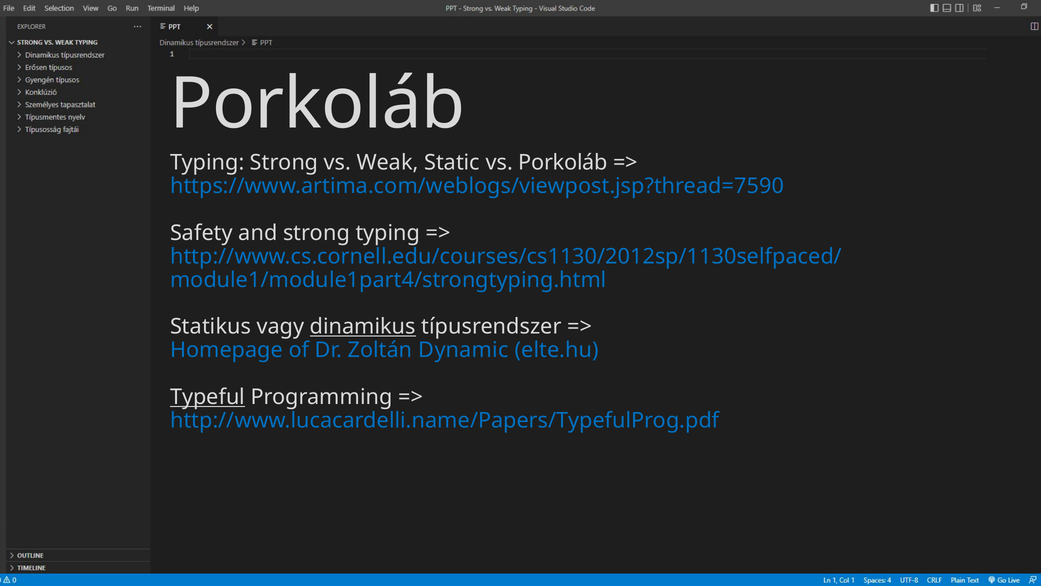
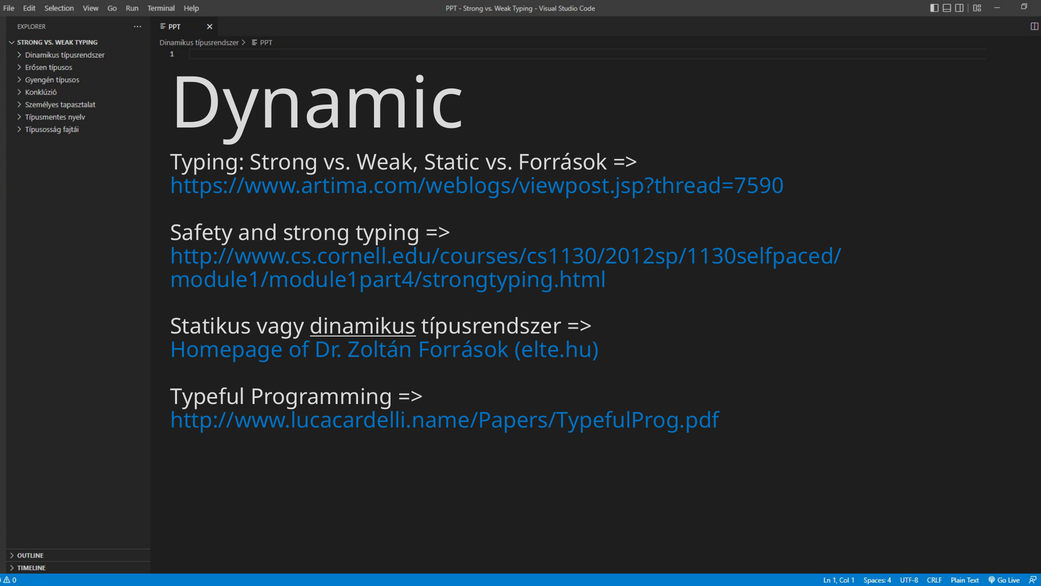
Porkoláb: Porkoláb -> Dynamic (317, 104)
vs Porkoláb: Porkoláb -> Források (563, 163)
Zoltán Dynamic: Dynamic -> Források (464, 350)
Typeful underline: present -> none (208, 397)
